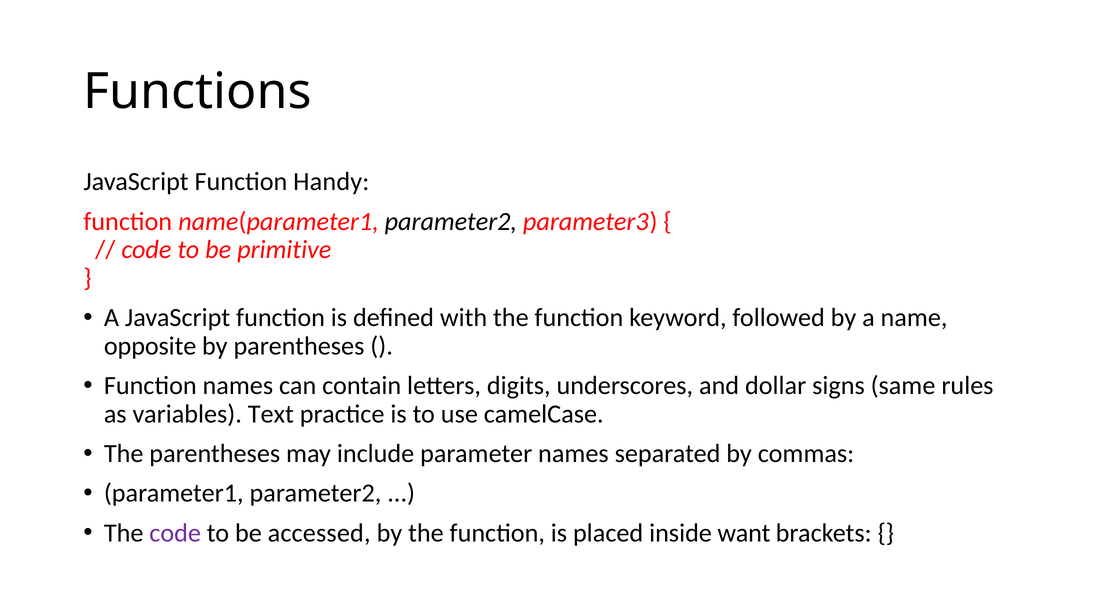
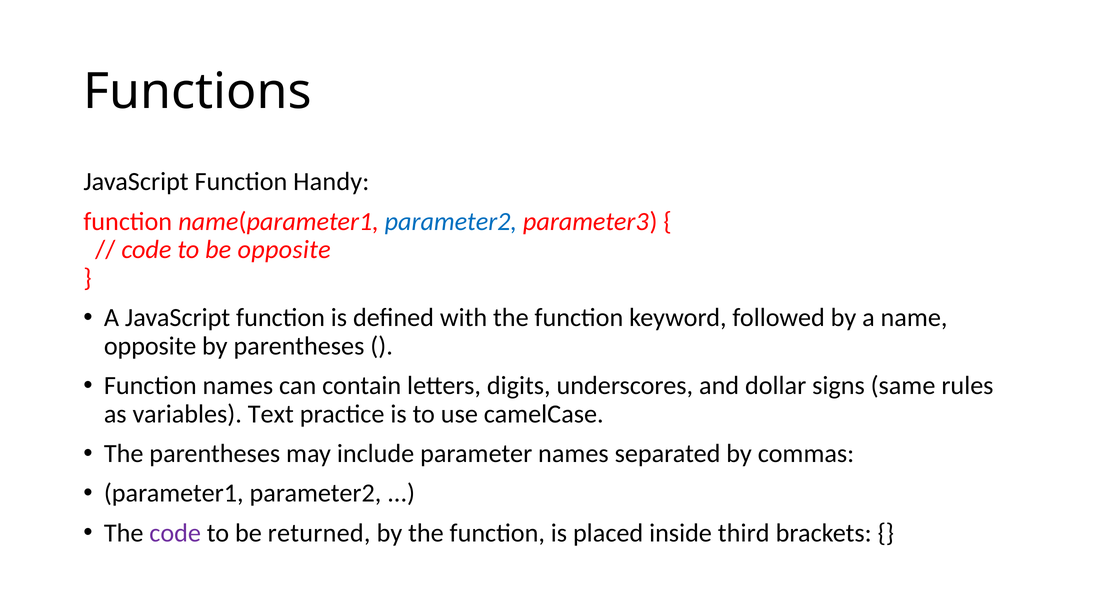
parameter2 colour: black -> blue (451, 222)
be primitive: primitive -> opposite (284, 250)
accessed: accessed -> returned (319, 533)
want: want -> third (744, 533)
